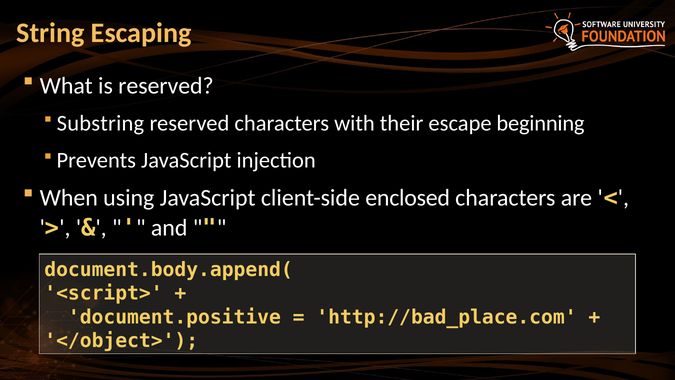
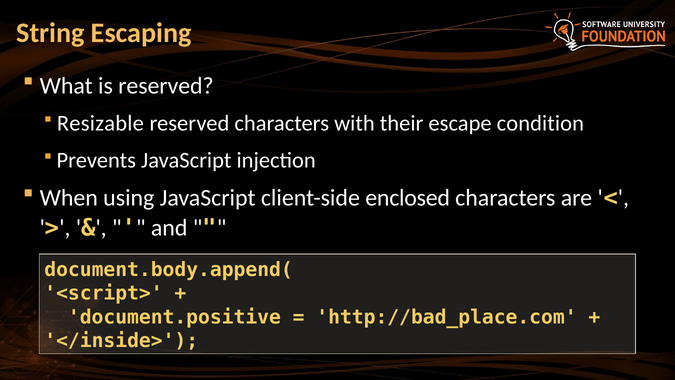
Substring: Substring -> Resizable (100, 123)
beginning: beginning -> condition (540, 123)
</object>: </object> -> </inside> (121, 341)
